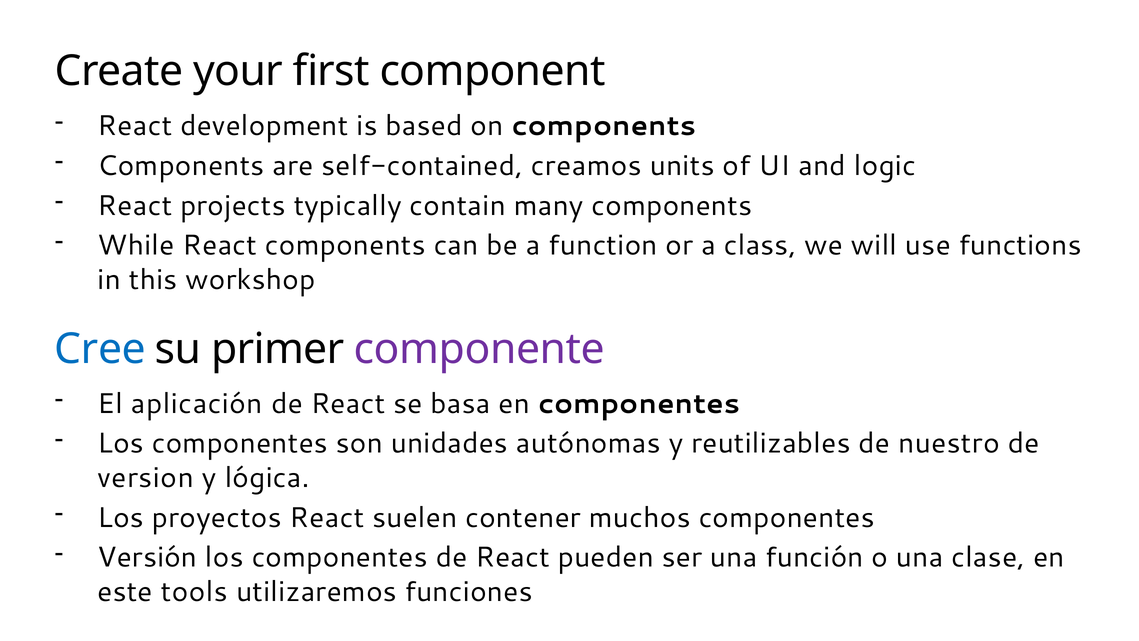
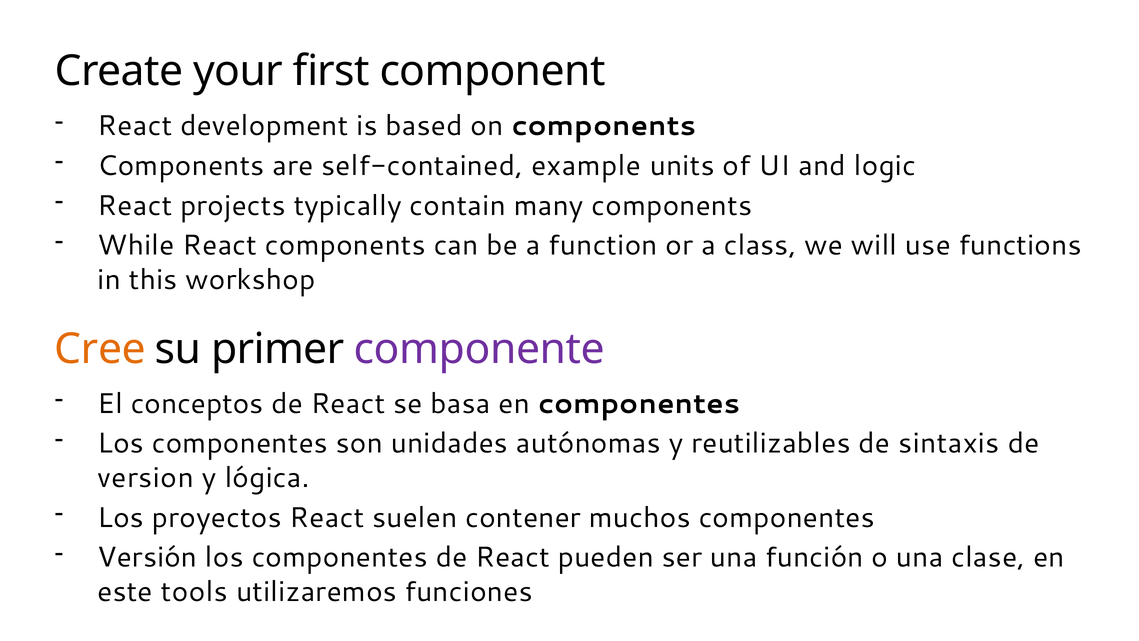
creamos: creamos -> example (586, 166)
Cree colour: blue -> orange (100, 349)
aplicación: aplicación -> conceptos (197, 403)
nuestro: nuestro -> sintaxis (949, 443)
